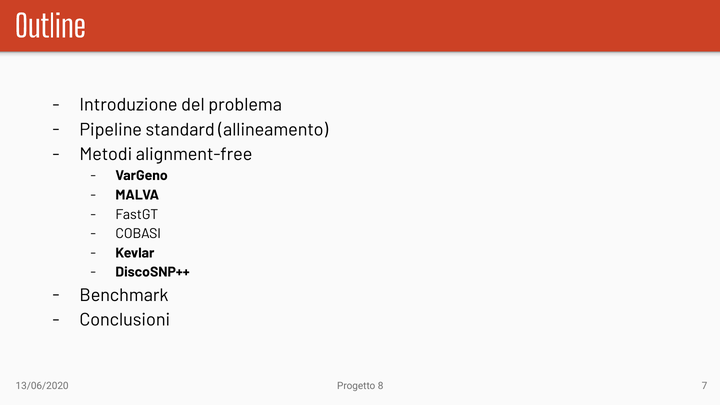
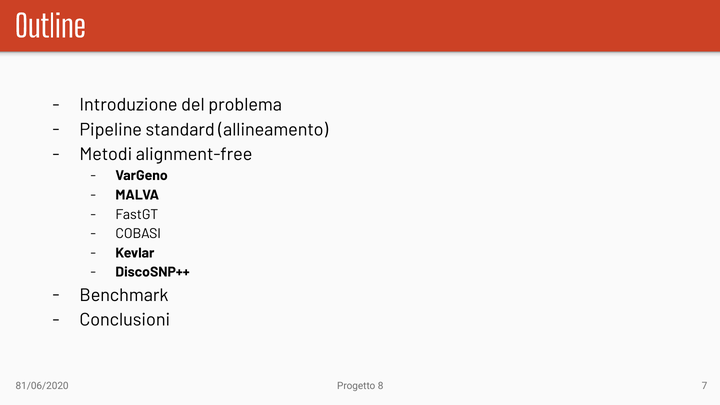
13/06/2020: 13/06/2020 -> 81/06/2020 (42, 386)
